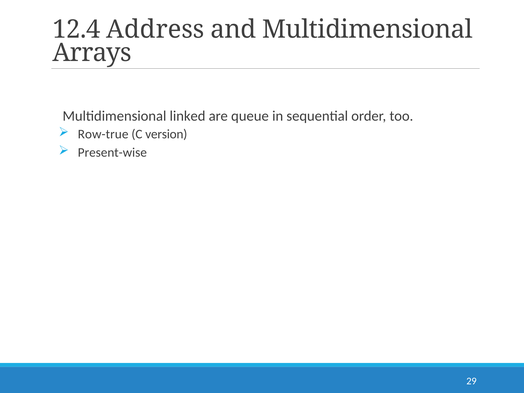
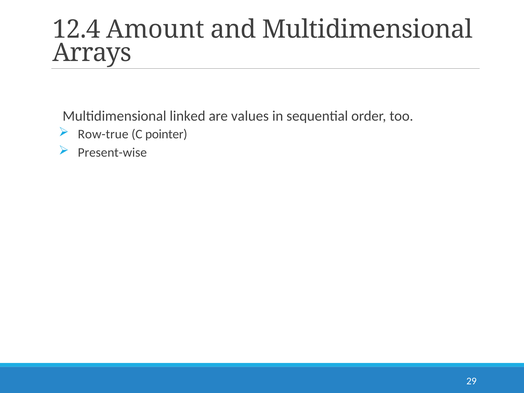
Address: Address -> Amount (155, 29)
queue: queue -> values (250, 116)
version: version -> pointer (166, 134)
